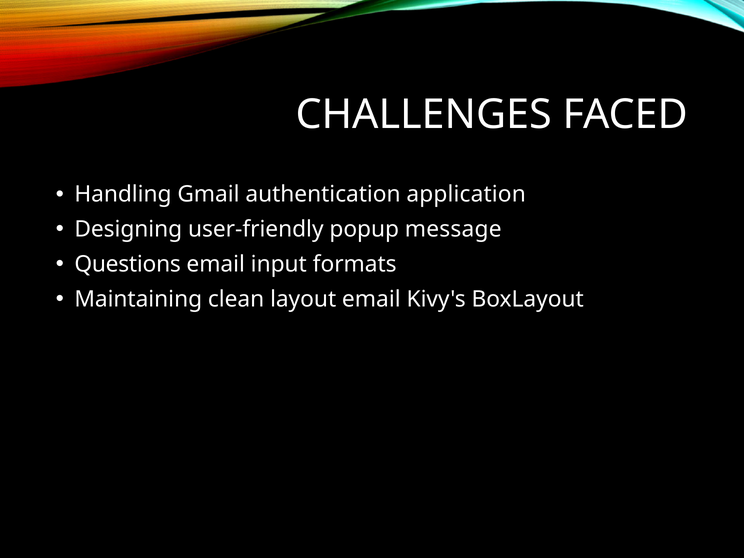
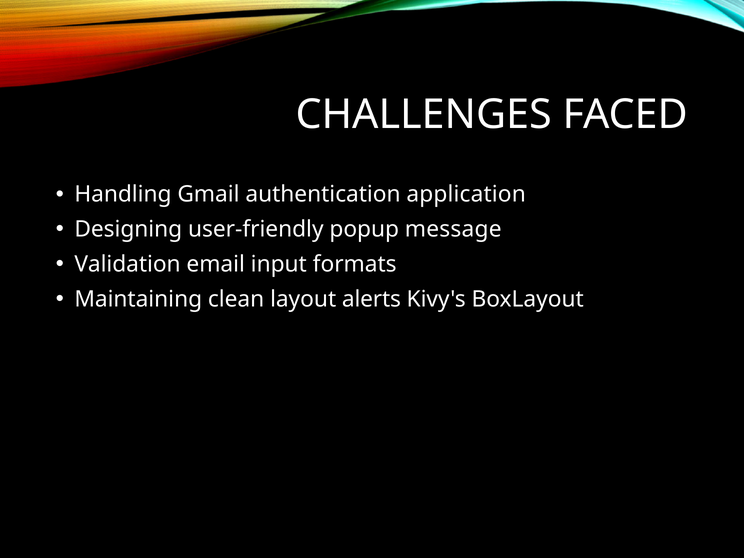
Questions: Questions -> Validation (128, 264)
layout email: email -> alerts (371, 299)
